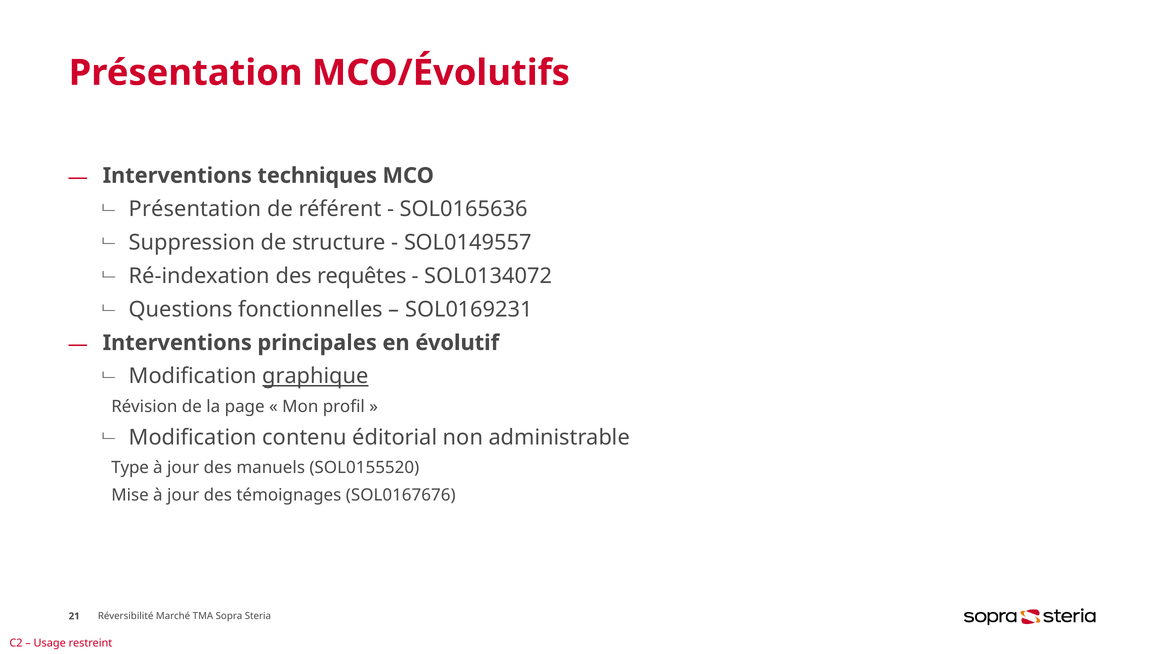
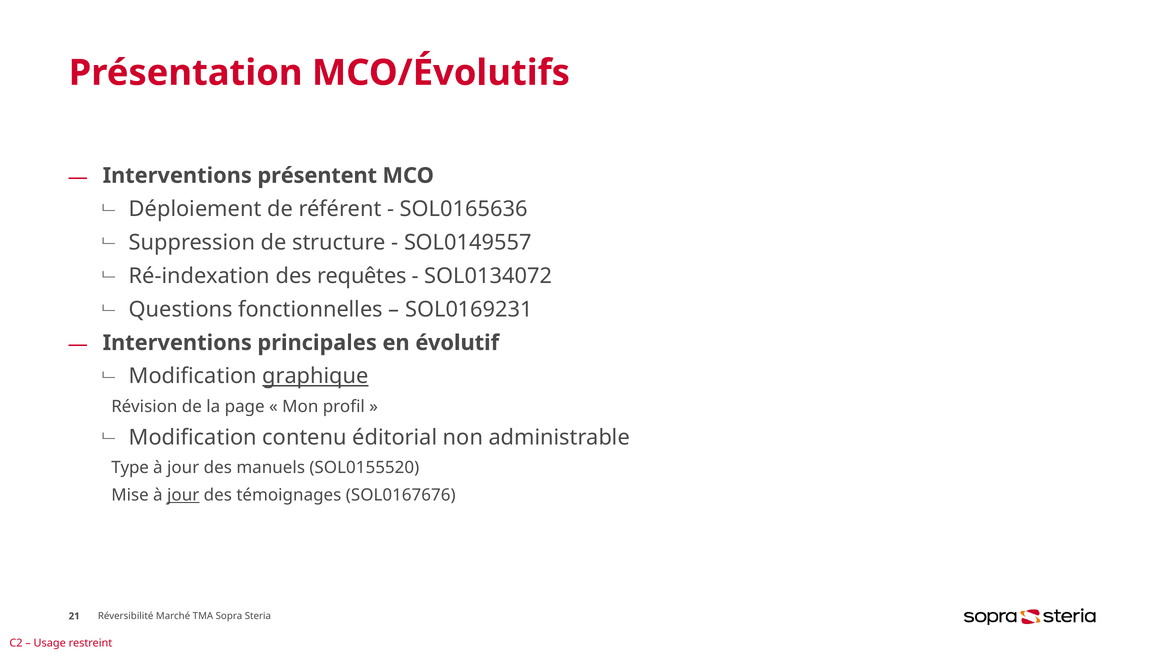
techniques: techniques -> présentent (317, 176)
Présentation: Présentation -> Déploiement (195, 209)
jour underline: none -> present (183, 496)
